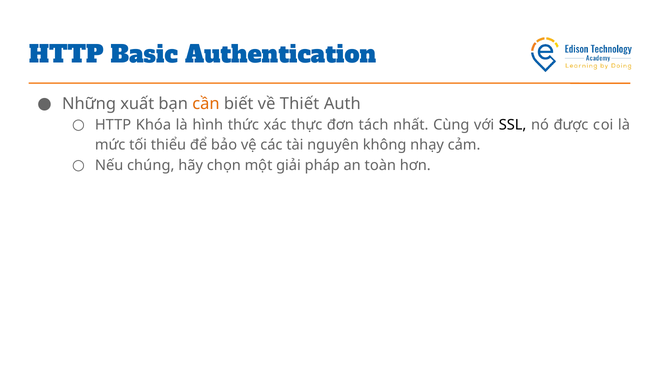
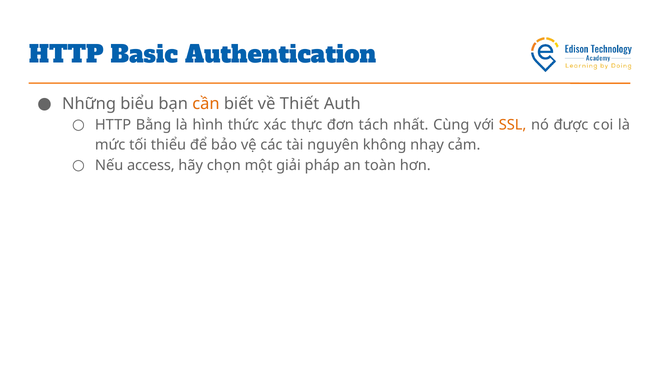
xuất: xuất -> biểu (137, 104)
Khóa: Khóa -> Bằng (154, 125)
SSL colour: black -> orange (513, 125)
chúng: chúng -> access (151, 165)
